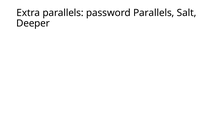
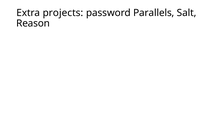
Extra parallels: parallels -> projects (63, 13)
Deeper: Deeper -> Reason (33, 23)
